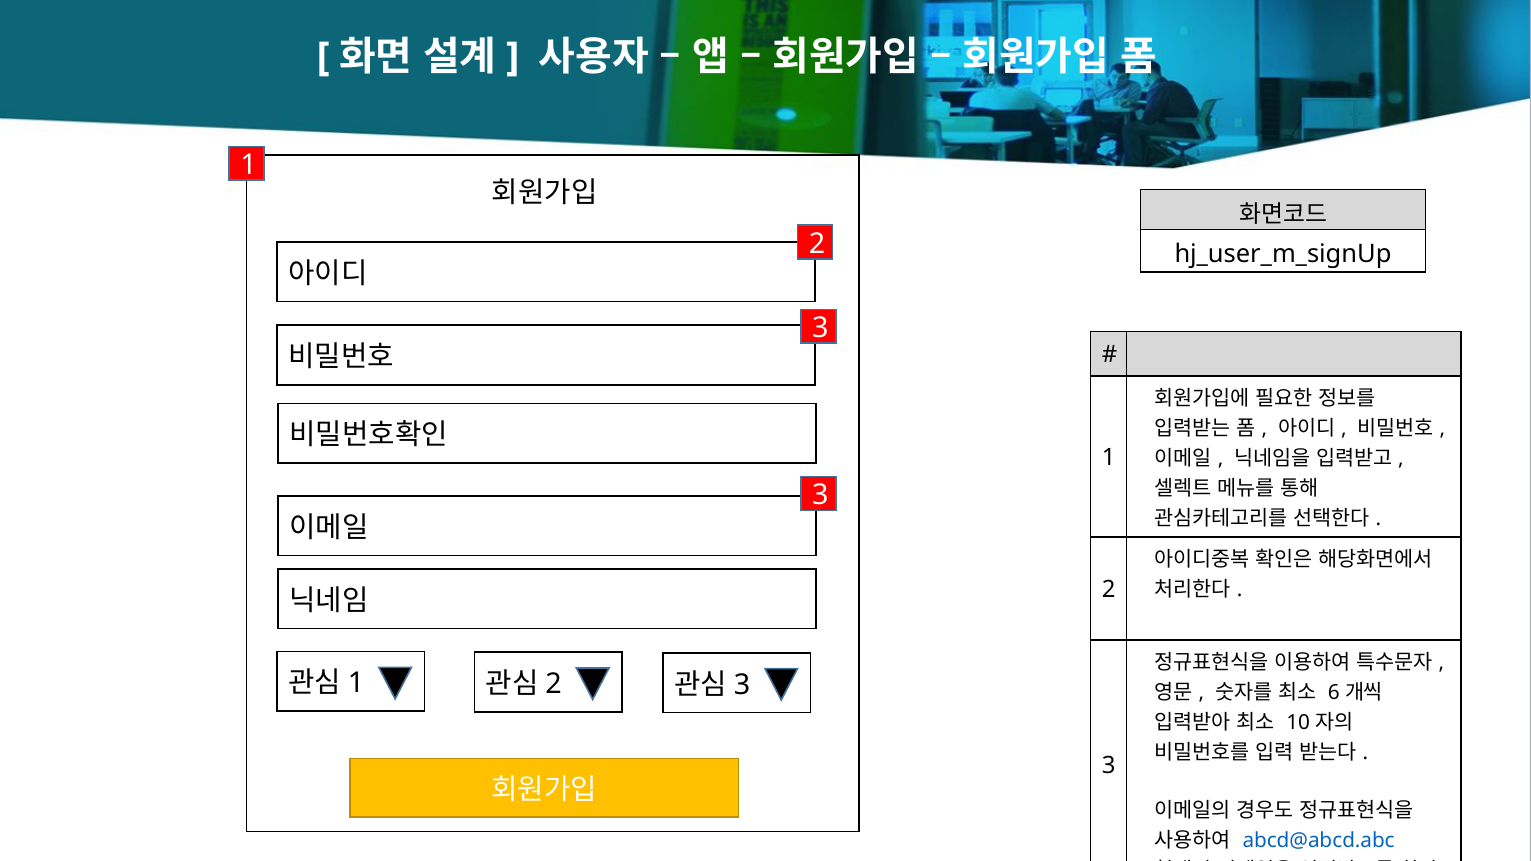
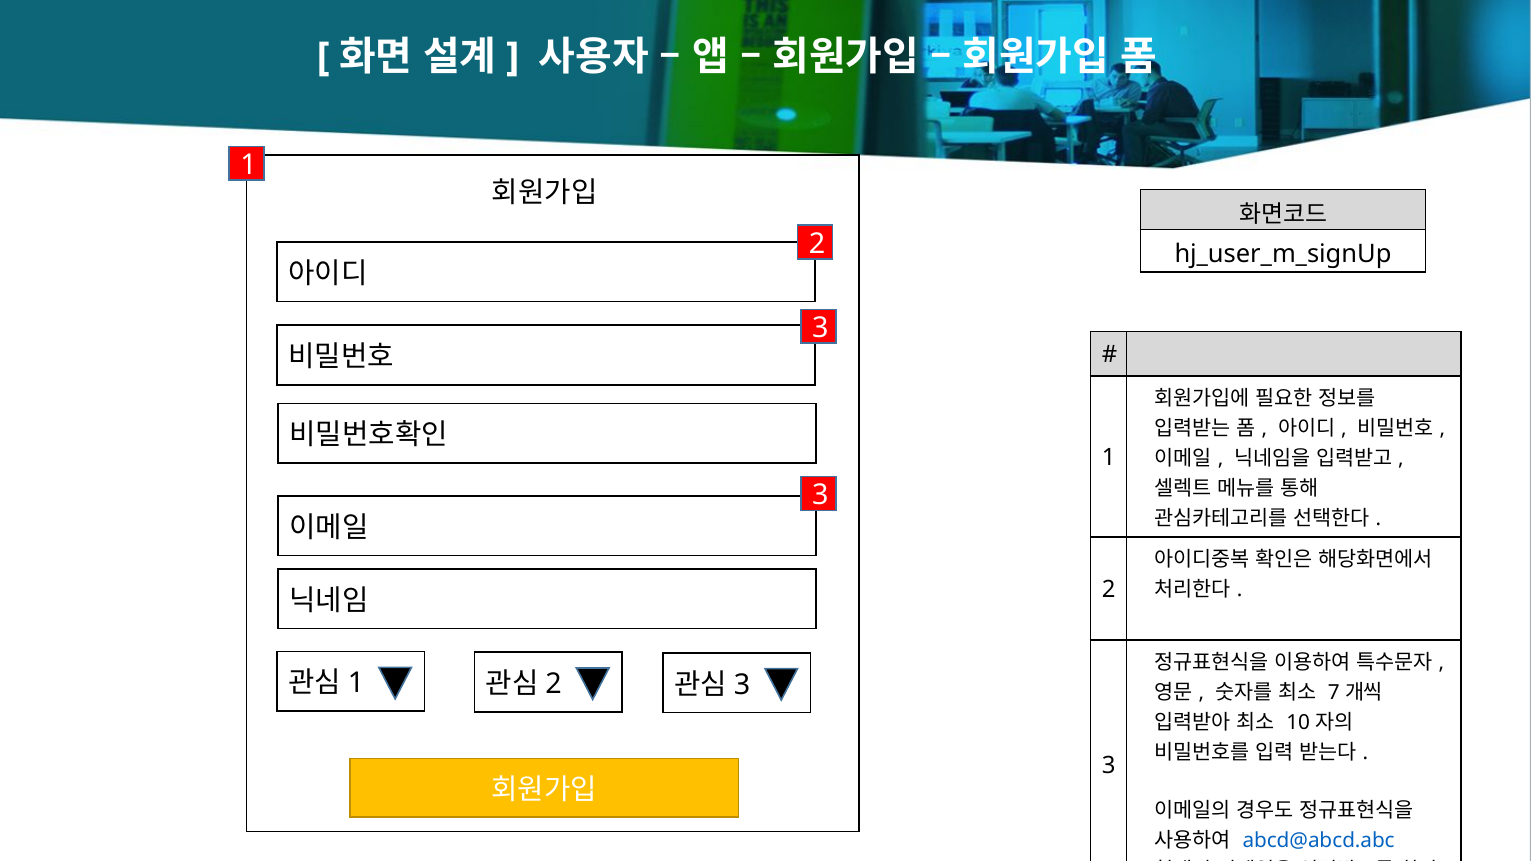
6: 6 -> 7 (1334, 693)
